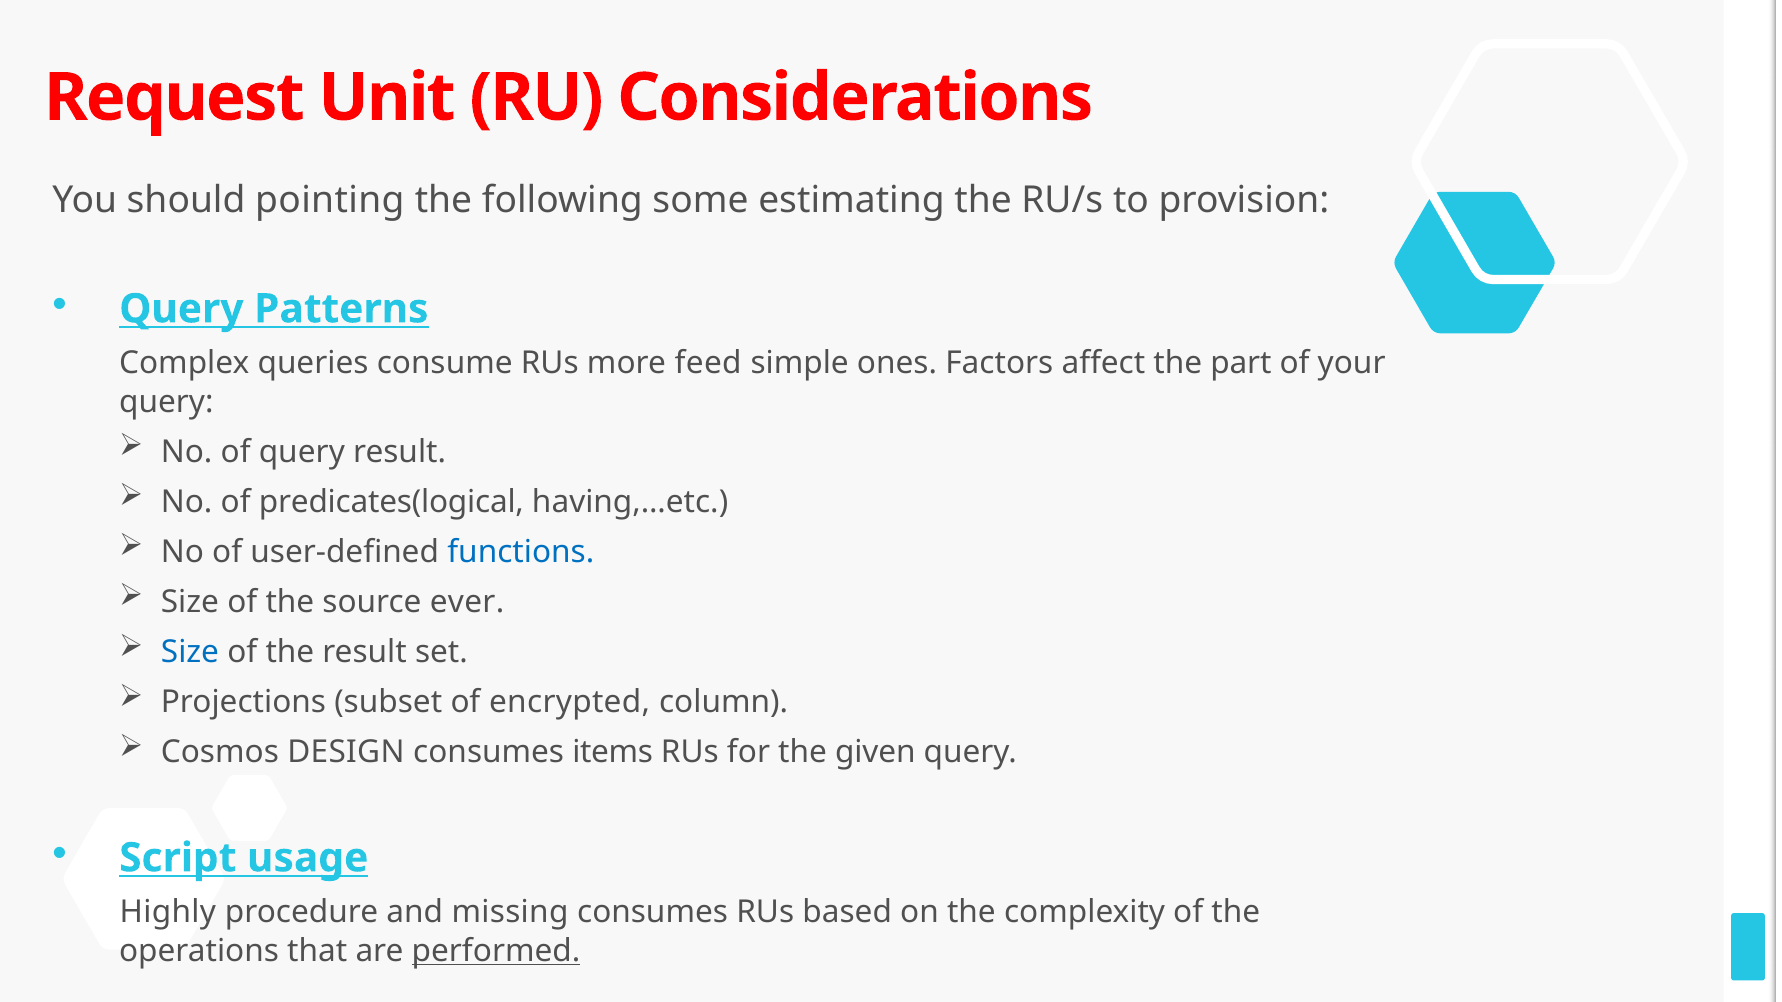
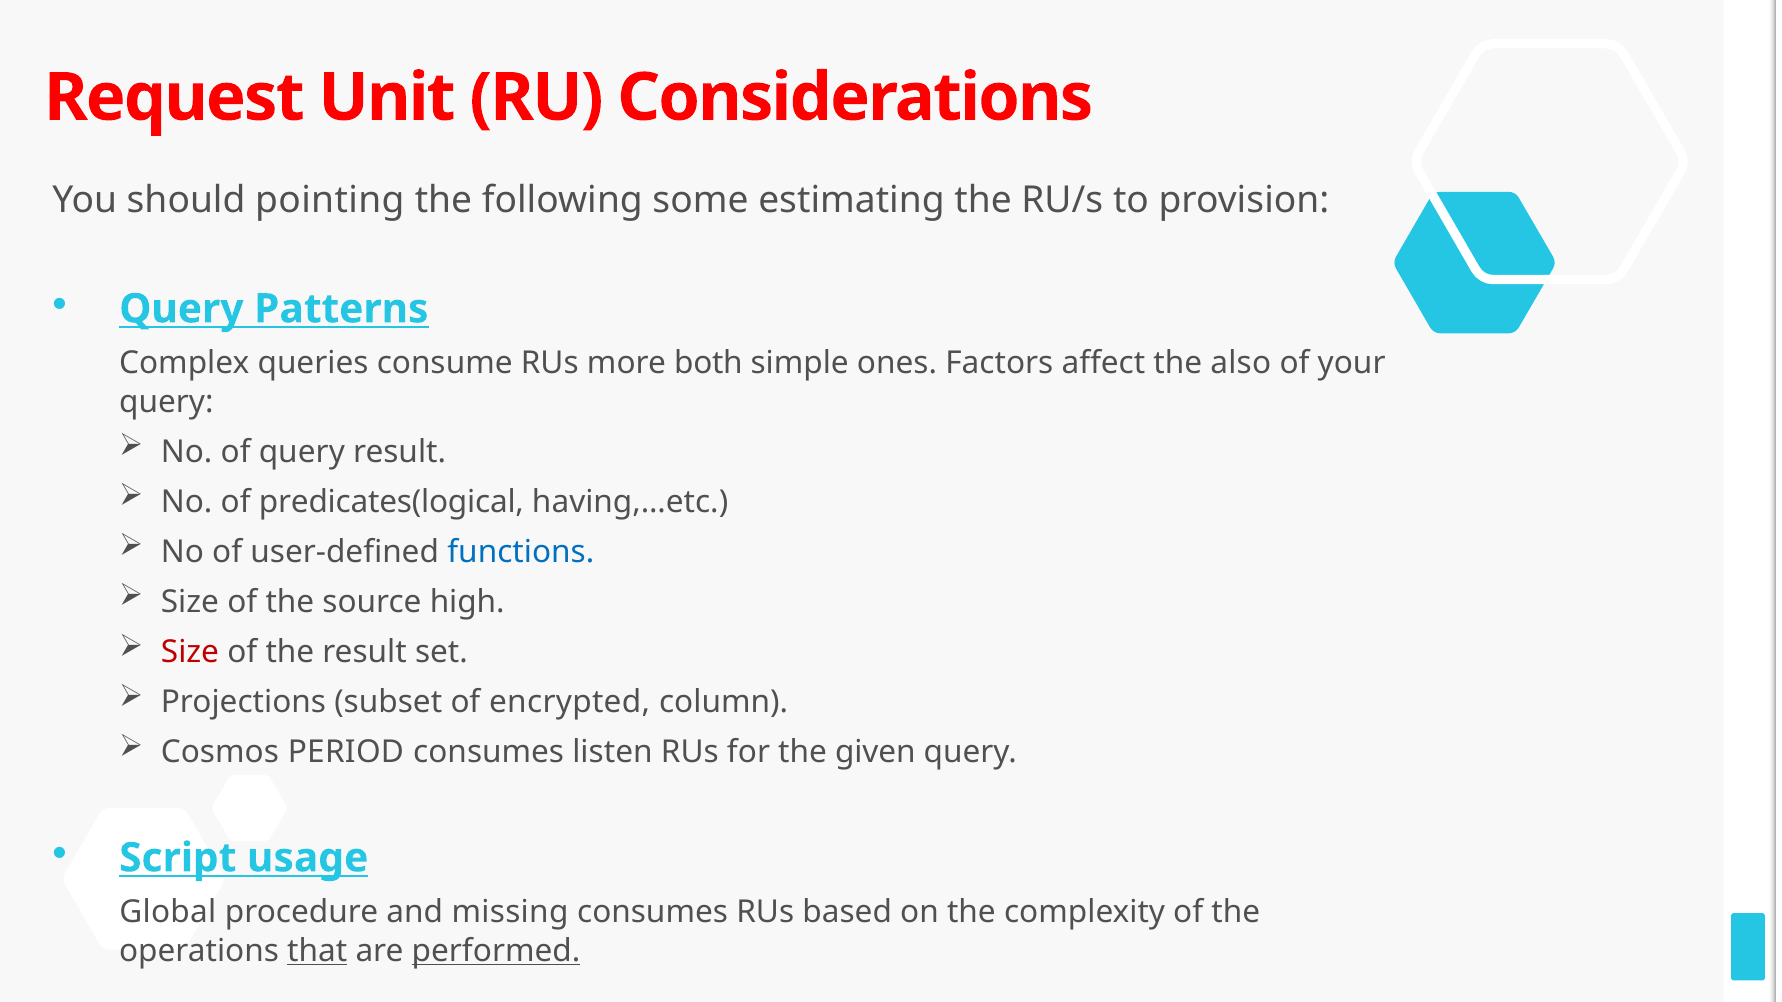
feed: feed -> both (708, 363)
part: part -> also (1241, 363)
ever: ever -> high (467, 602)
Size colour: blue -> red (190, 652)
DESIGN: DESIGN -> PERIOD (346, 752)
items: items -> listen (612, 752)
Highly: Highly -> Global (168, 912)
that underline: none -> present (317, 951)
